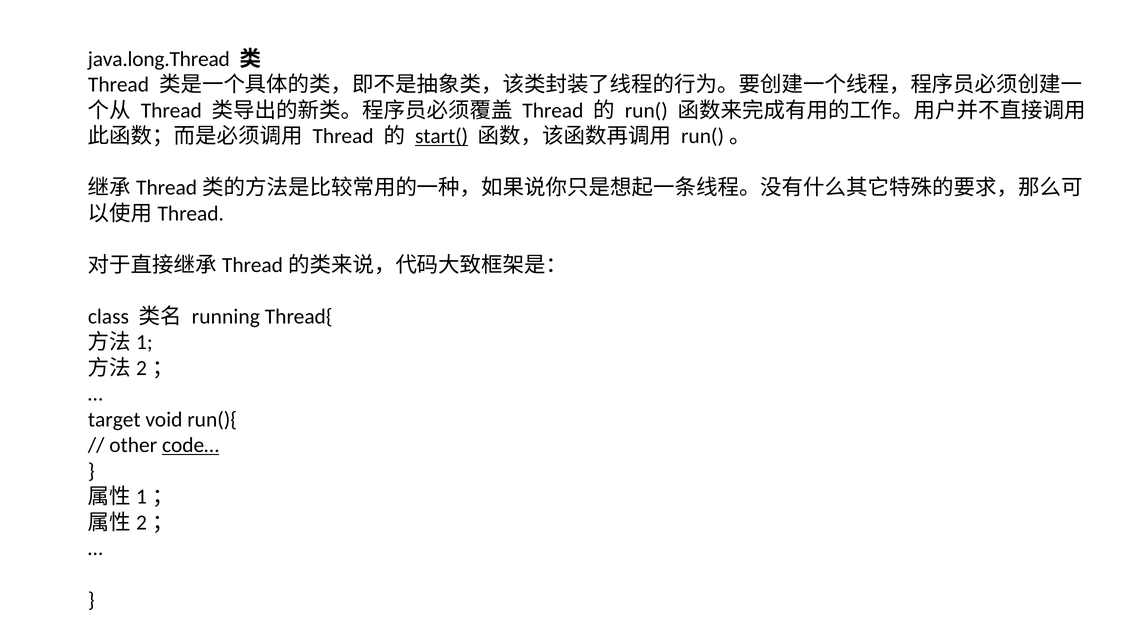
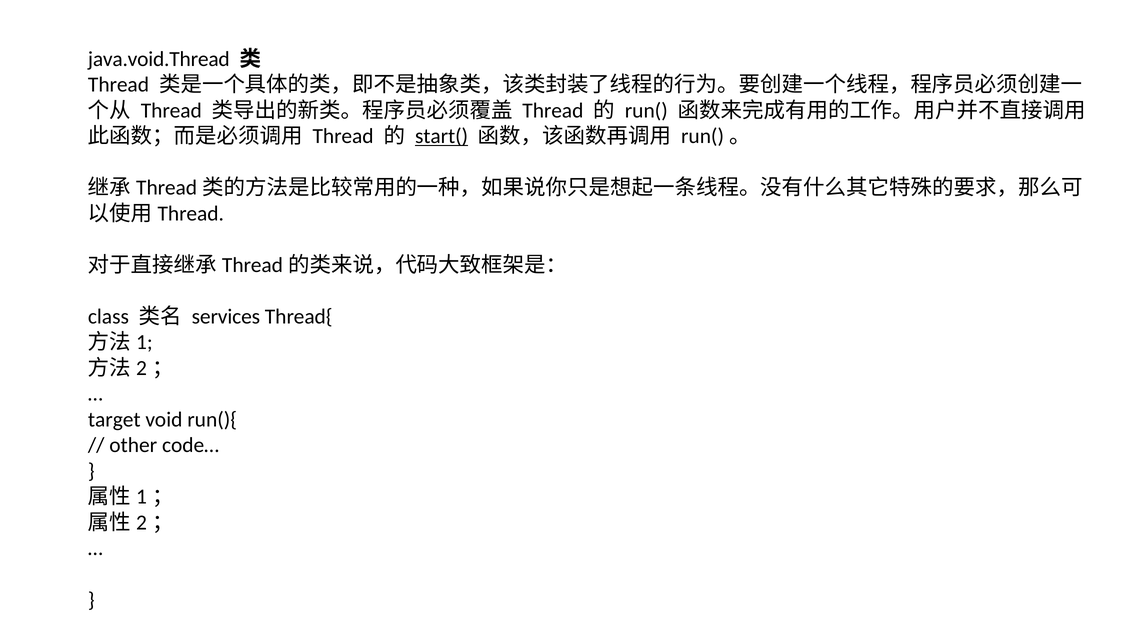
java.long.Thread: java.long.Thread -> java.void.Thread (159, 59)
running: running -> services (226, 317)
code… underline: present -> none (191, 445)
